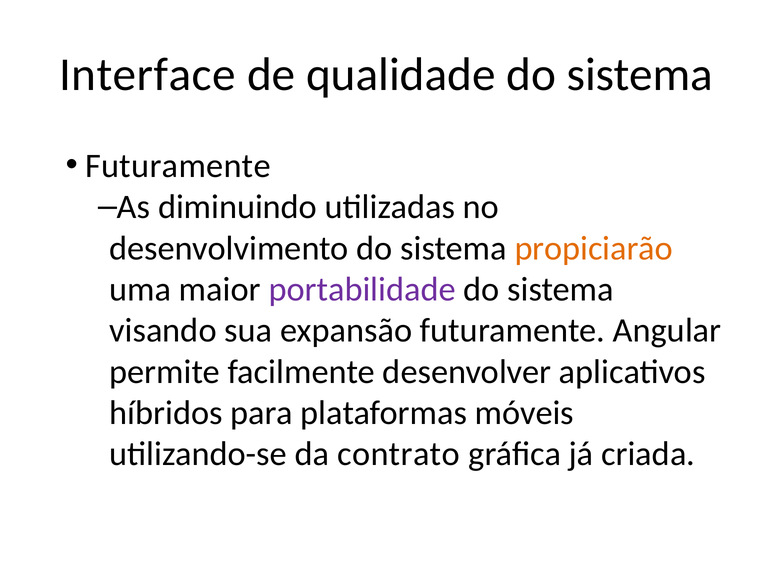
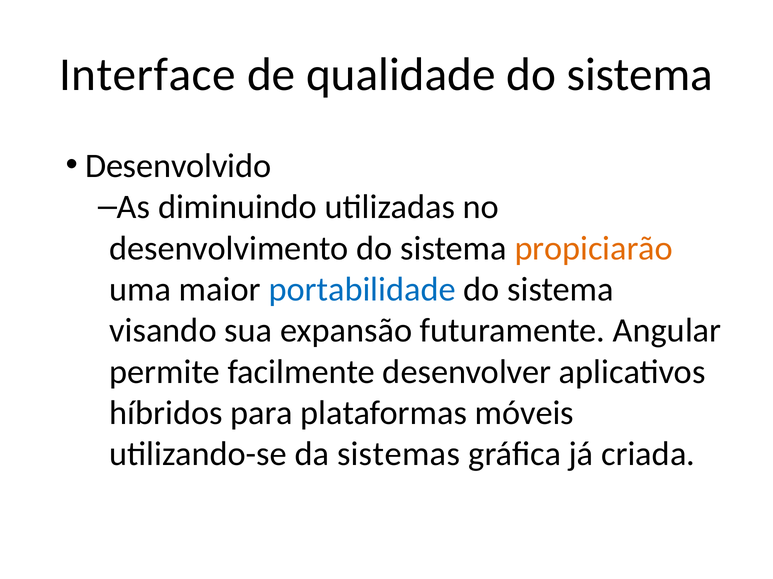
Futuramente: Futuramente -> Desenvolvido (178, 166)
portabilidade colour: purple -> blue (362, 290)
contrato: contrato -> sistemas (399, 455)
